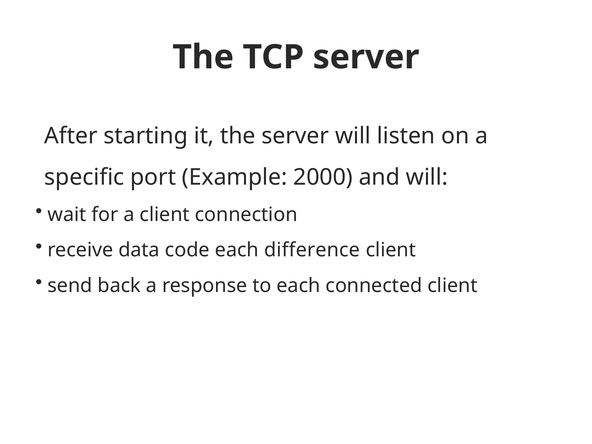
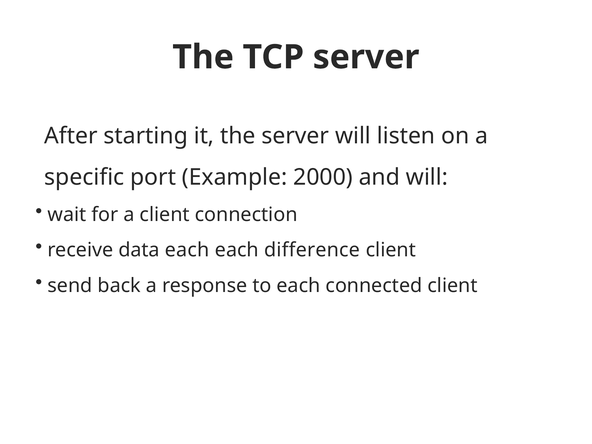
data code: code -> each (187, 250)
